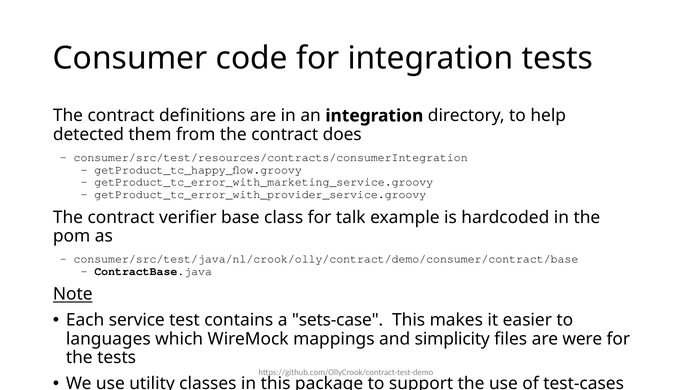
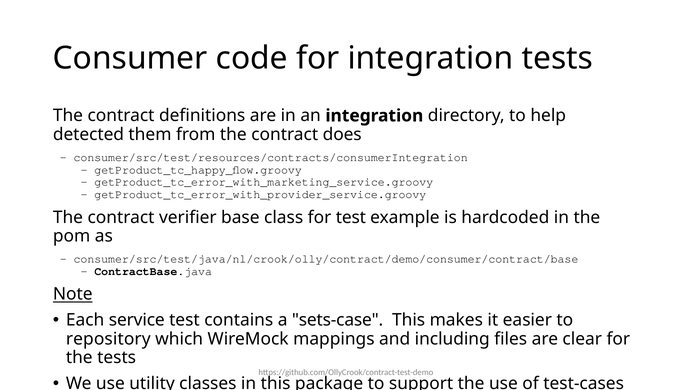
for talk: talk -> test (351, 218)
languages: languages -> repository (108, 339)
simplicity: simplicity -> including (452, 339)
were: were -> clear (582, 339)
